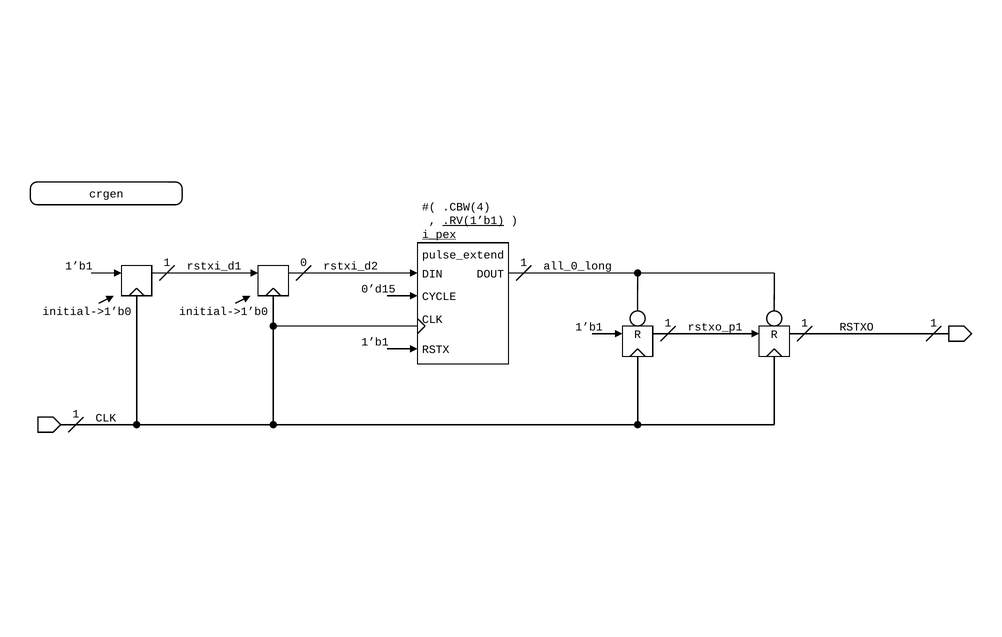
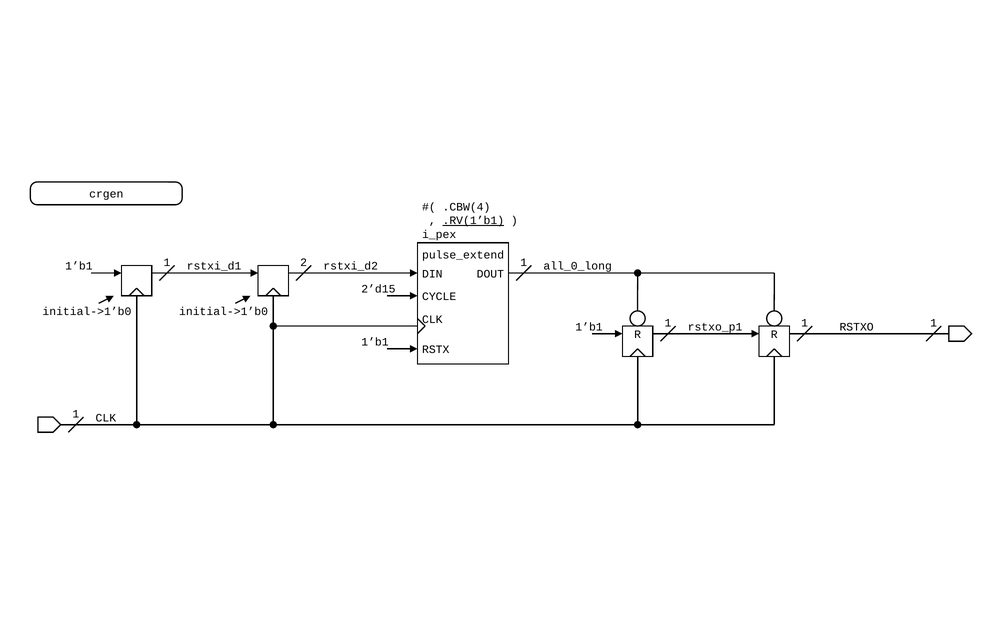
i_pex underline: present -> none (439, 235)
0: 0 -> 2 (304, 263)
0’d15: 0’d15 -> 2’d15 (378, 289)
